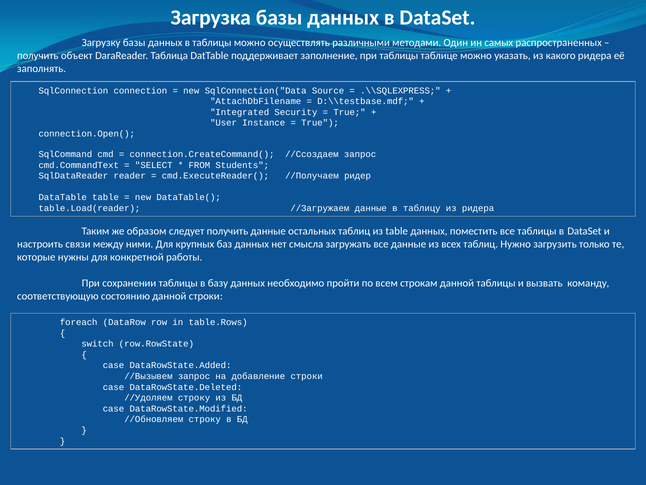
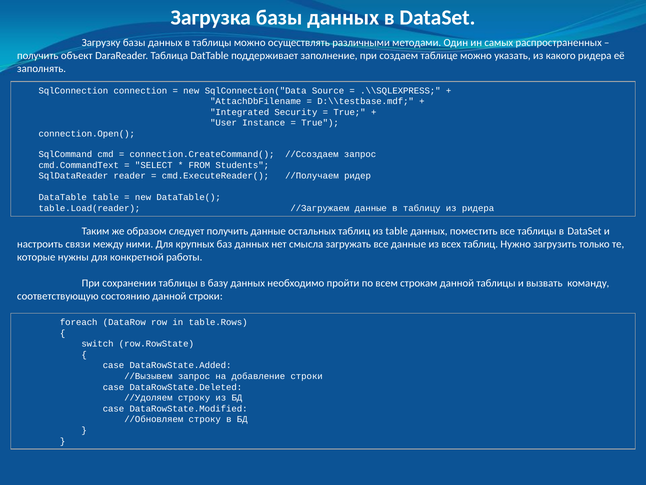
при таблицы: таблицы -> создаем (399, 56)
